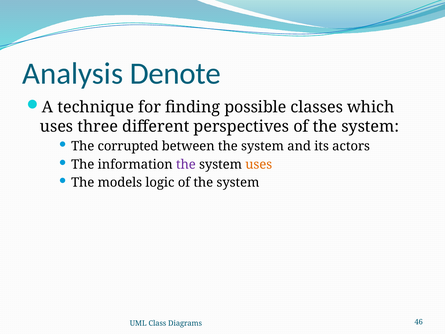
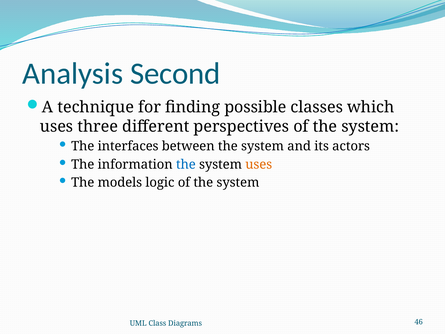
Denote: Denote -> Second (175, 74)
corrupted: corrupted -> interfaces (128, 146)
the colour: purple -> blue (186, 164)
